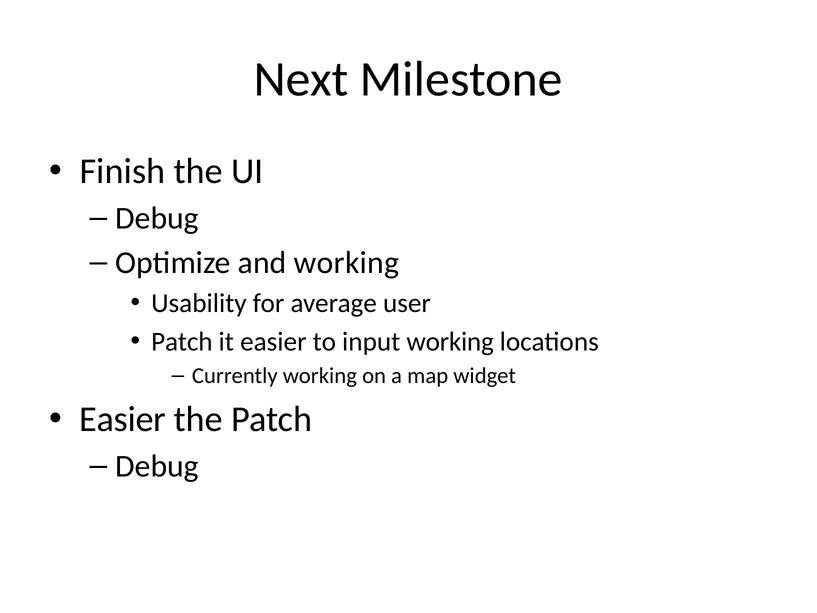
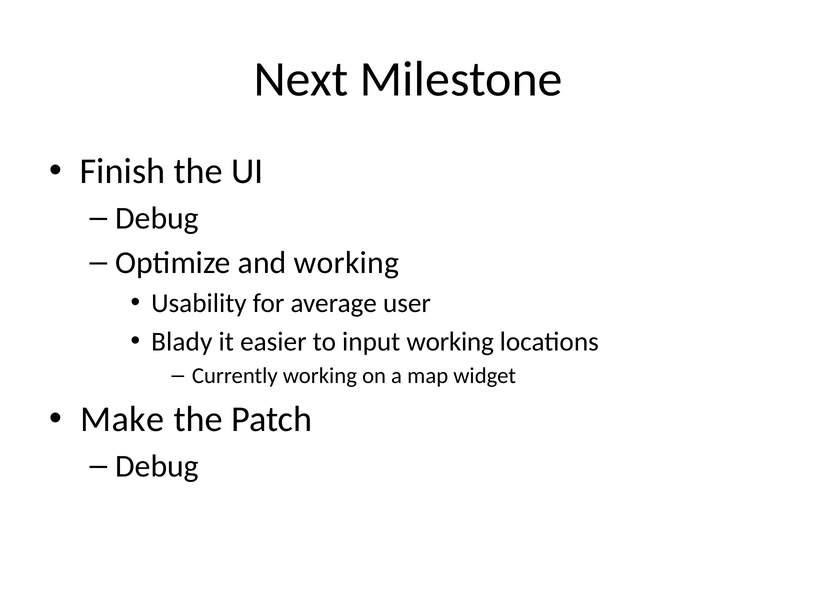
Patch: Patch -> Blady (182, 341)
Easier: Easier -> Make (122, 419)
